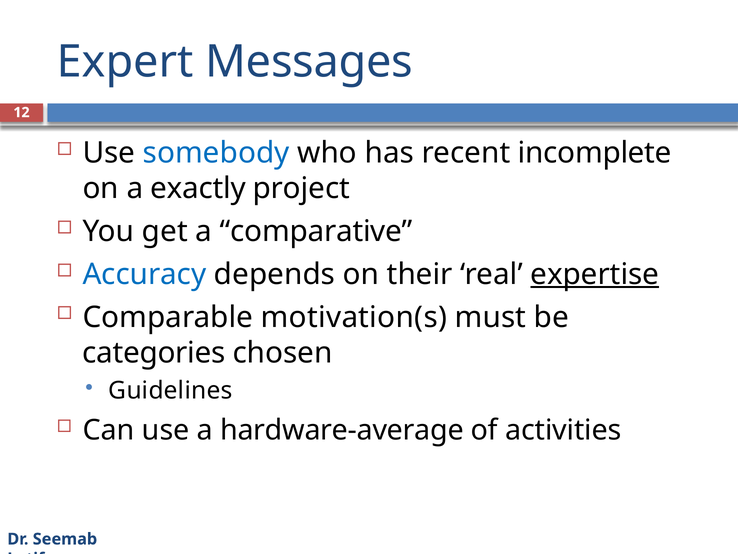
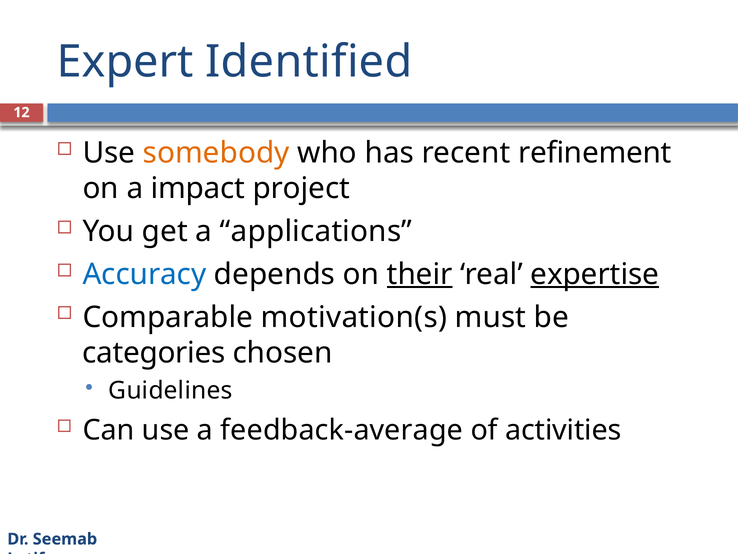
Messages: Messages -> Identified (309, 62)
somebody colour: blue -> orange (216, 153)
incomplete: incomplete -> refinement (595, 153)
exactly: exactly -> impact (198, 188)
comparative: comparative -> applications (316, 231)
their underline: none -> present (420, 274)
hardware-average: hardware-average -> feedback-average (342, 430)
